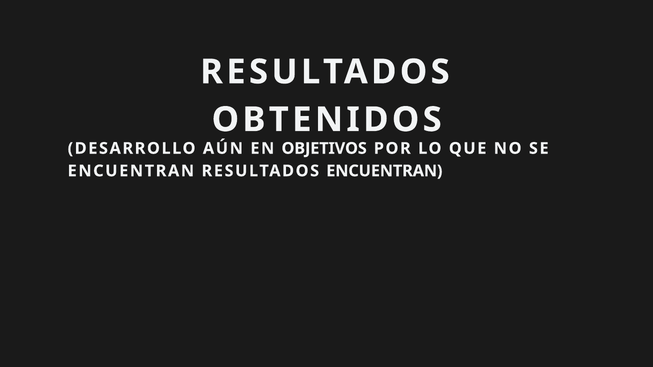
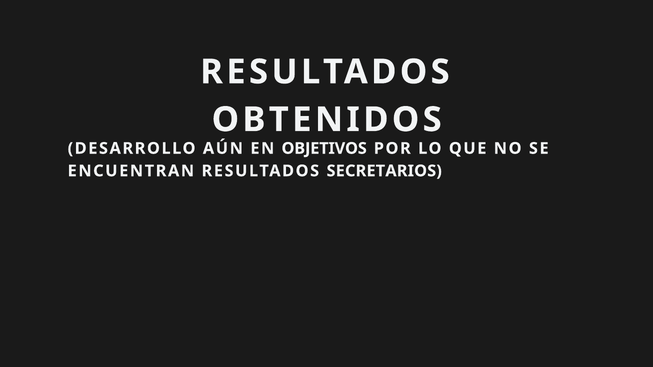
RESULTADOS ENCUENTRAN: ENCUENTRAN -> SECRETARIOS (384, 171)
